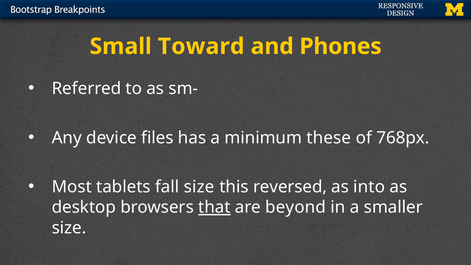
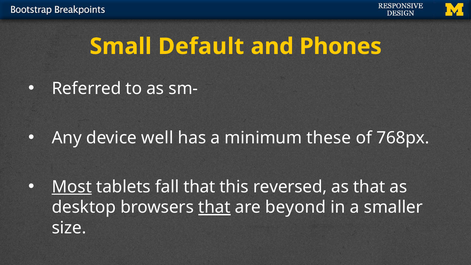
Toward: Toward -> Default (201, 46)
files: files -> well (157, 138)
Most underline: none -> present (72, 187)
fall size: size -> that (199, 187)
as into: into -> that (369, 187)
